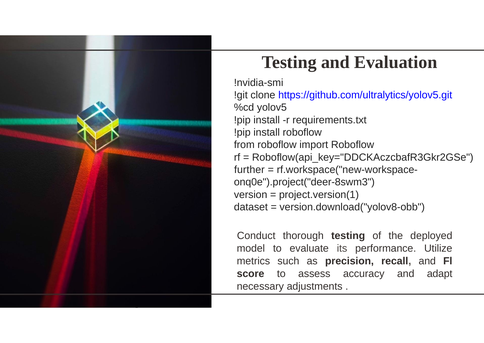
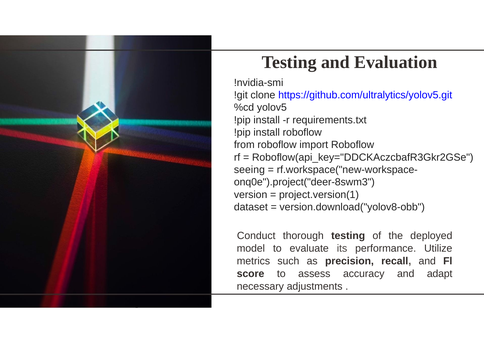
further: further -> seeing (249, 169)
